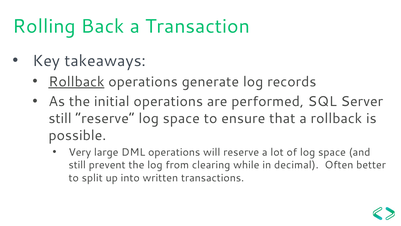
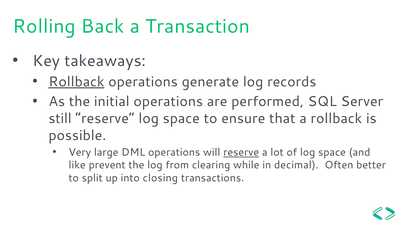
reserve underline: none -> present (241, 152)
still: still -> like (77, 165)
written: written -> closing (160, 177)
